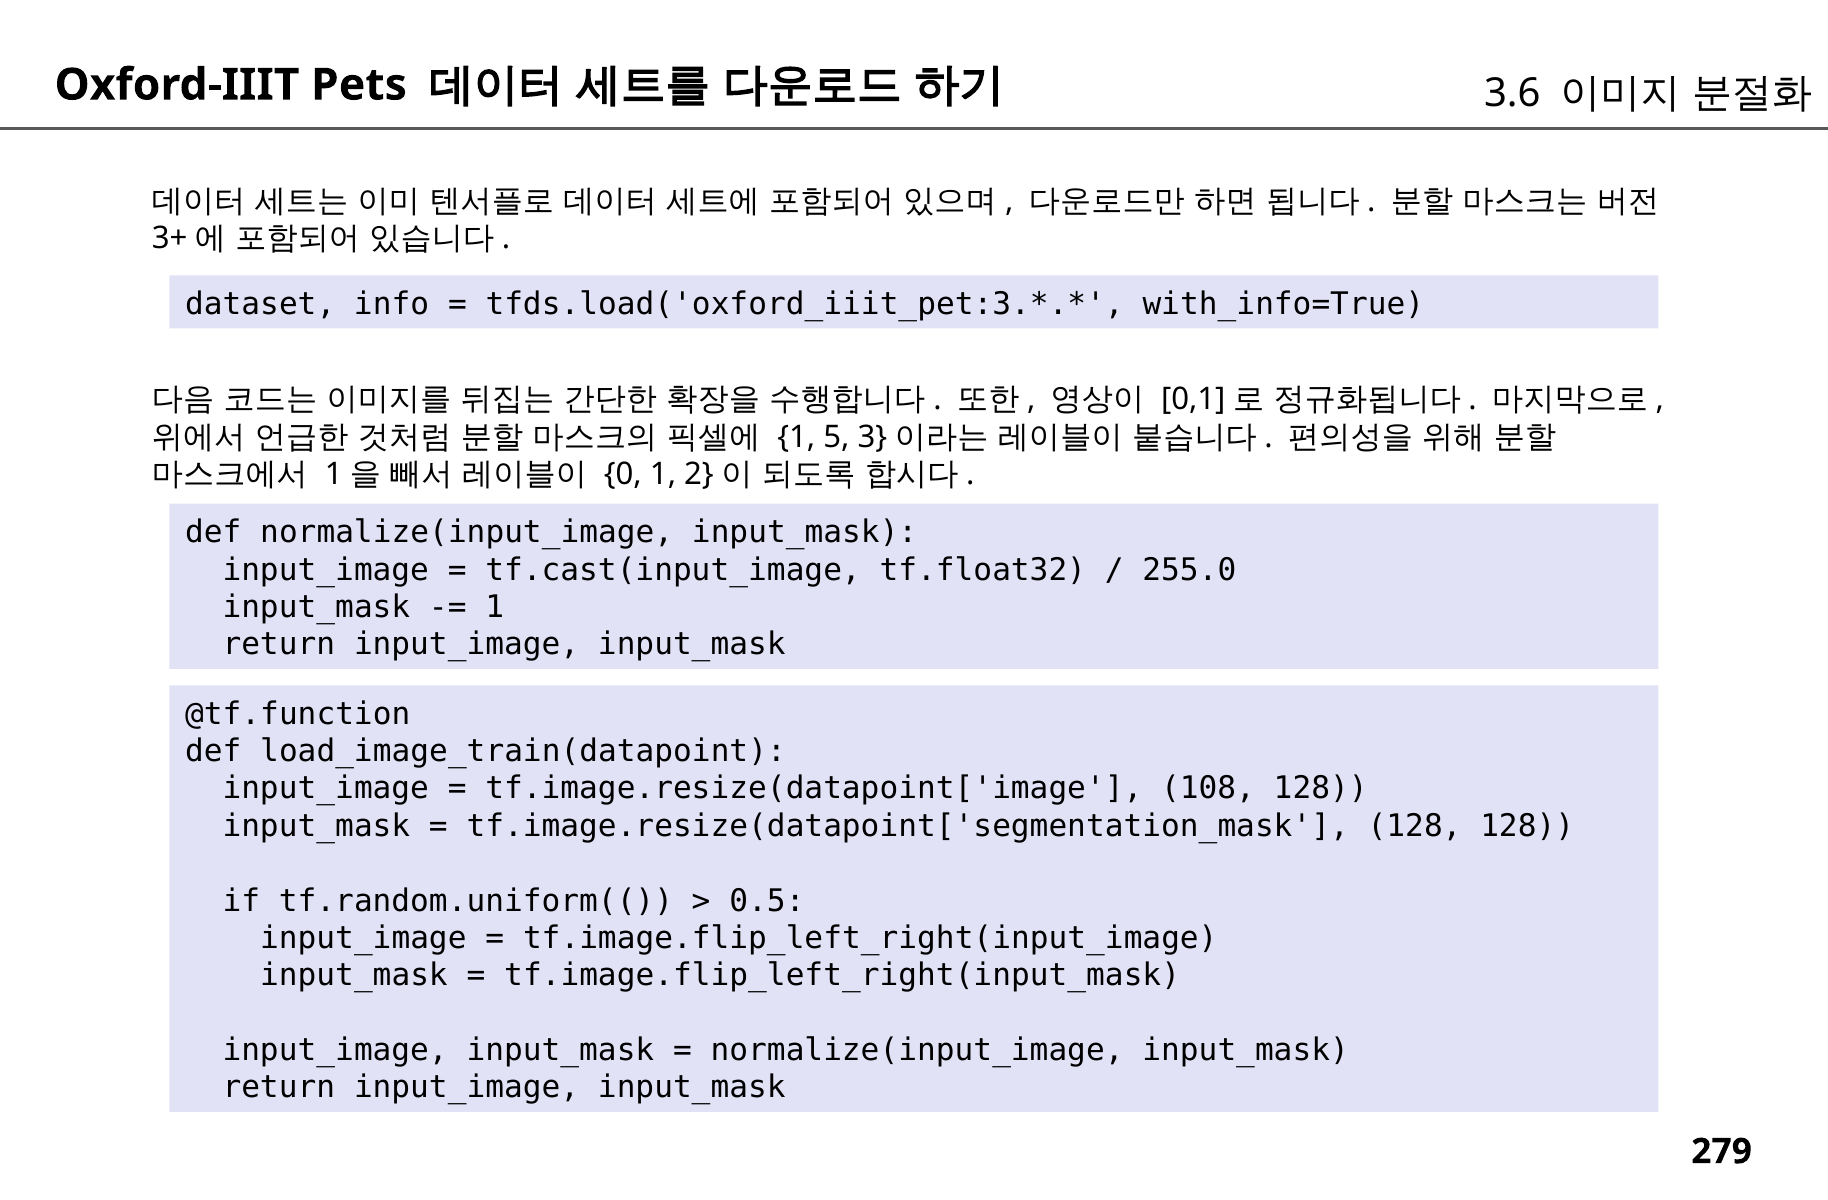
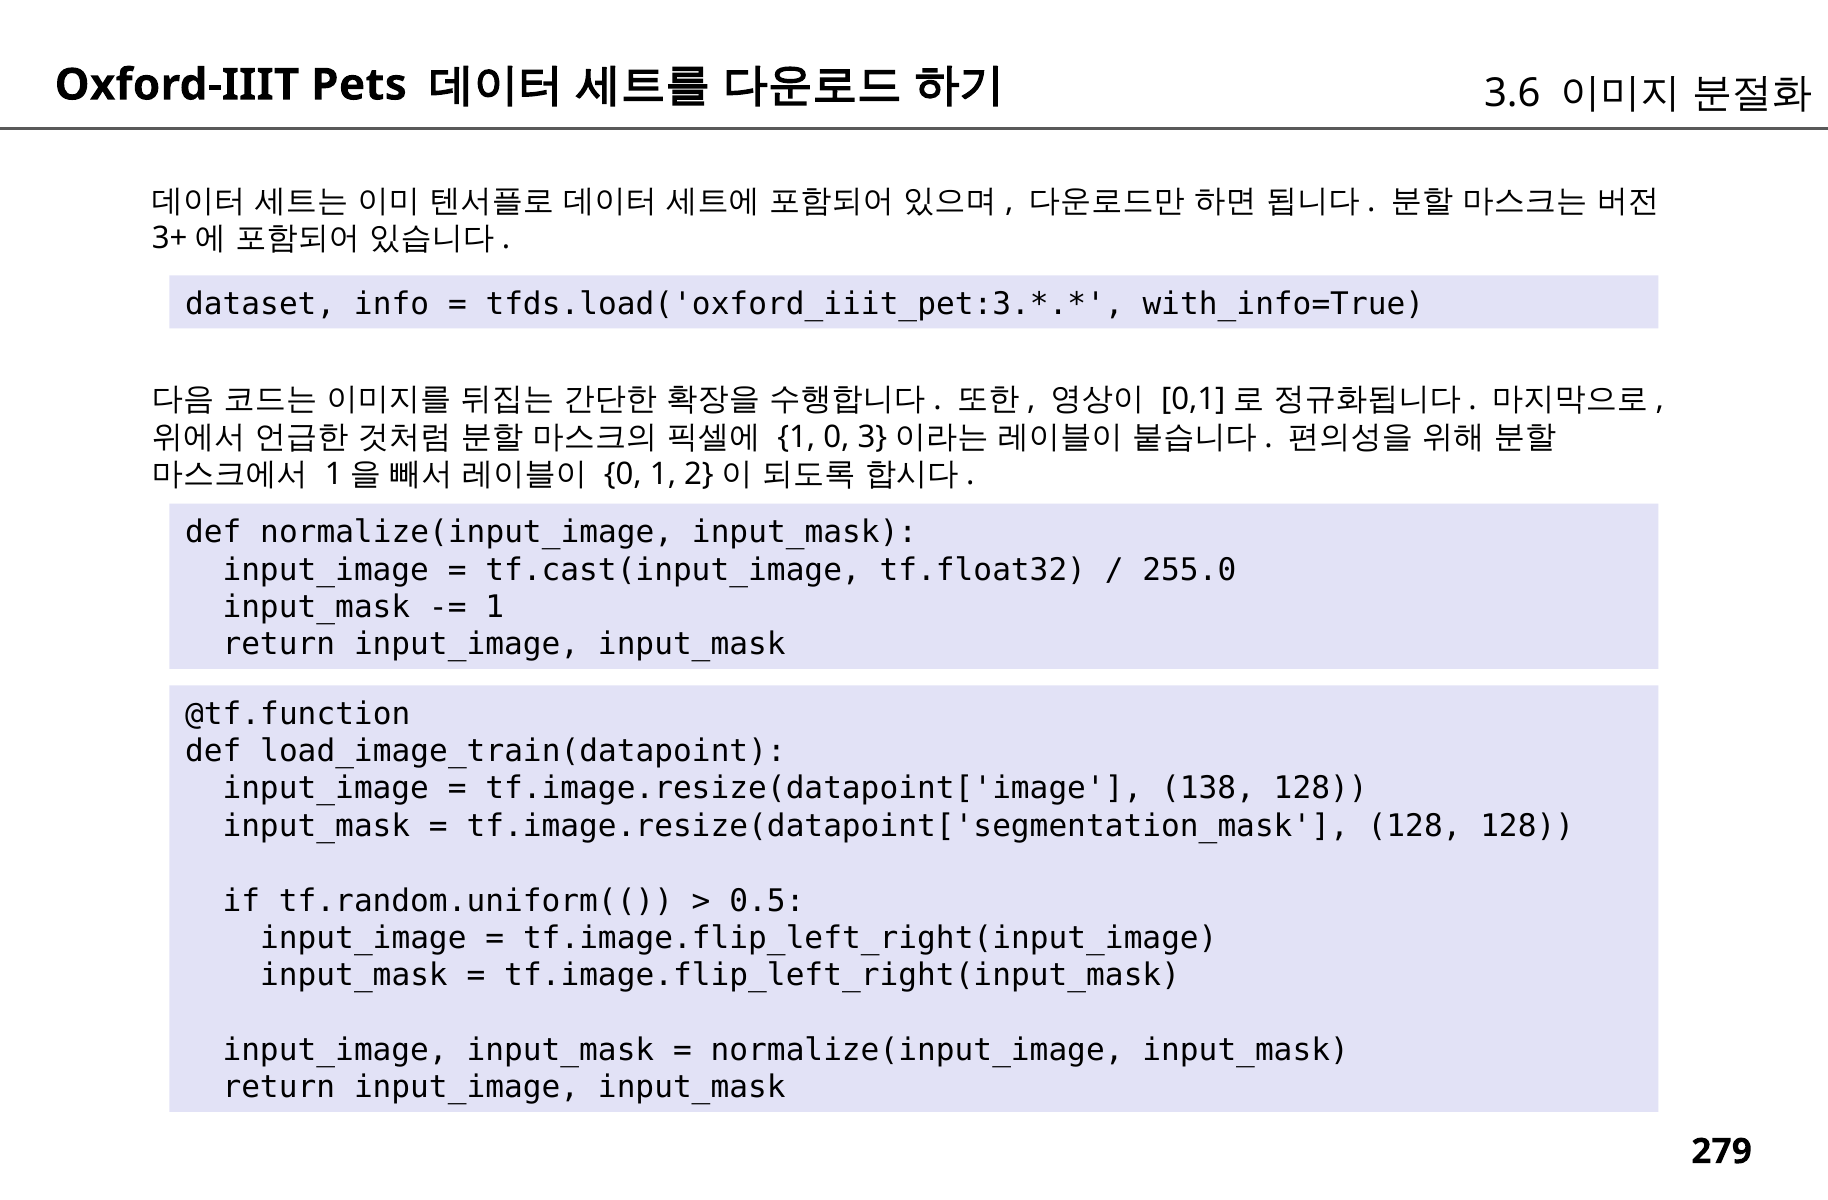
1 5: 5 -> 0 (836, 437)
108: 108 -> 138 (1208, 789)
